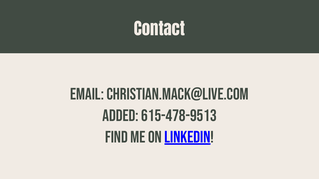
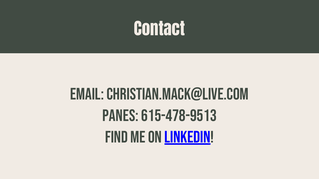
Added: Added -> Panes (120, 116)
